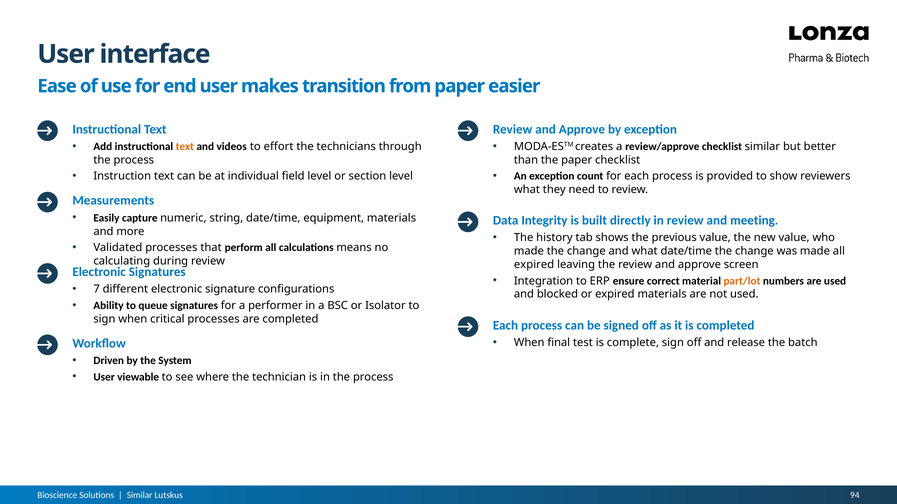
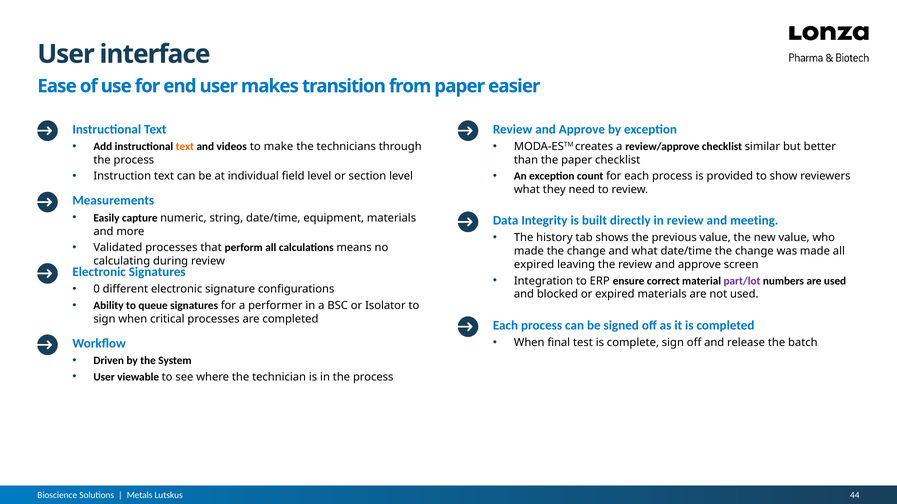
effort: effort -> make (279, 147)
part/lot colour: orange -> purple (742, 281)
7: 7 -> 0 (97, 290)
Similar: Similar -> Metals (140, 496)
94: 94 -> 44 (855, 496)
